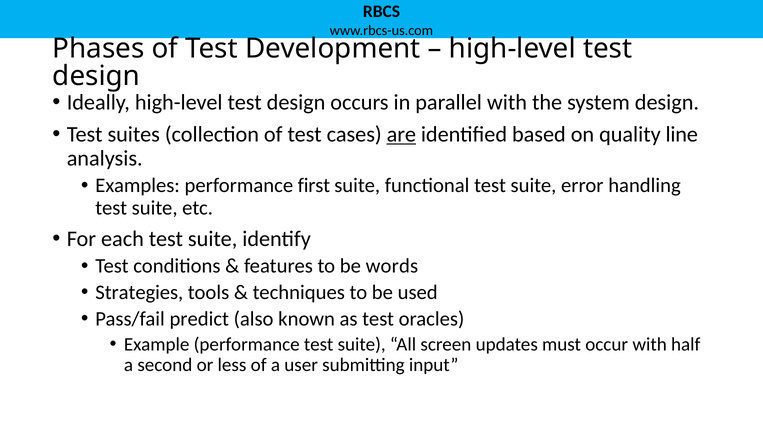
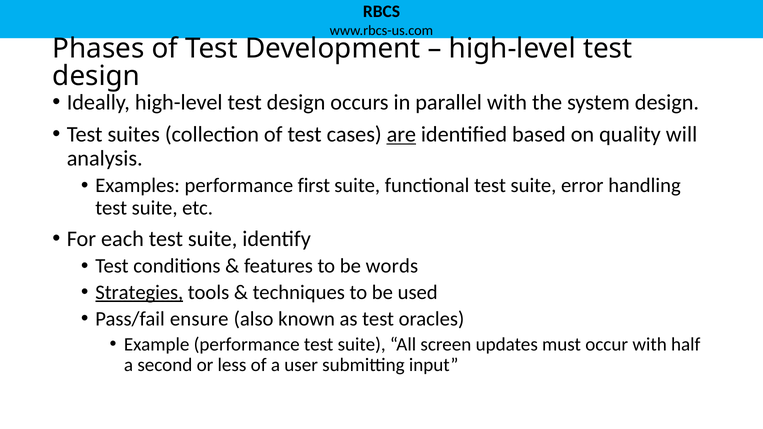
line: line -> will (682, 134)
Strategies underline: none -> present (139, 293)
predict: predict -> ensure (199, 319)
